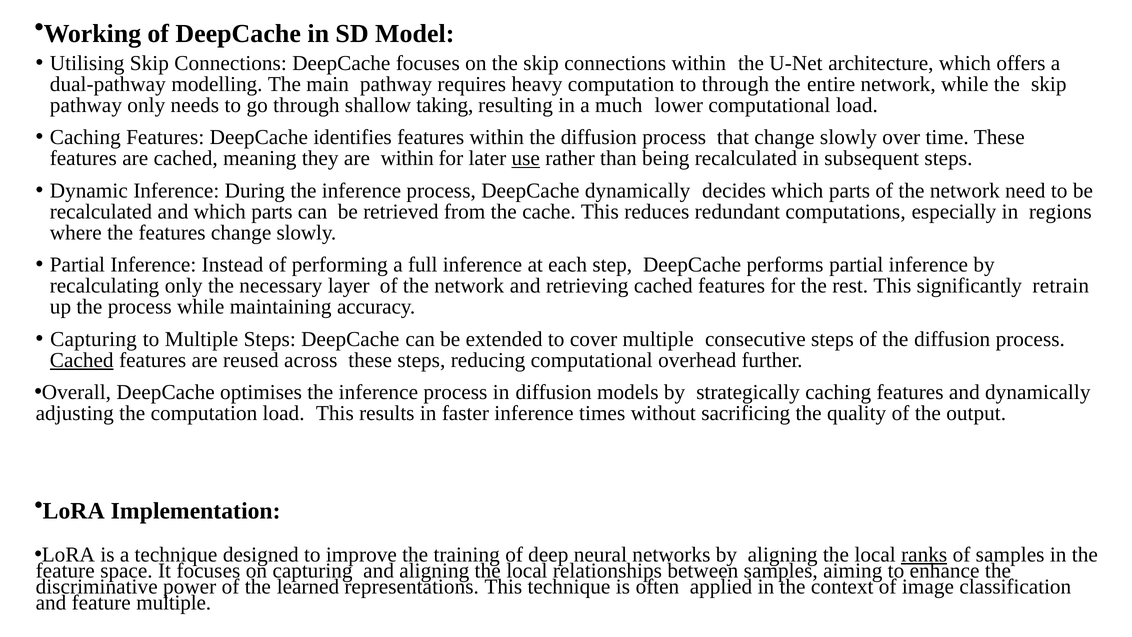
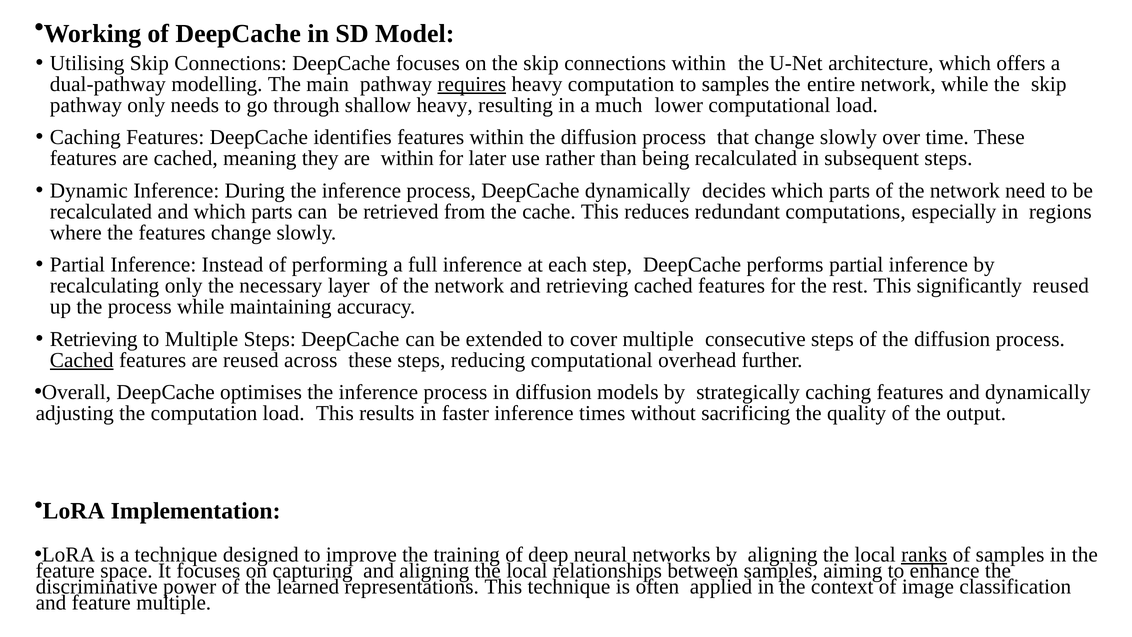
requires underline: none -> present (472, 84)
to through: through -> samples (736, 84)
shallow taking: taking -> heavy (445, 105)
use underline: present -> none (526, 158)
significantly retrain: retrain -> reused (1061, 286)
Capturing: Capturing -> Retrieving (94, 339)
